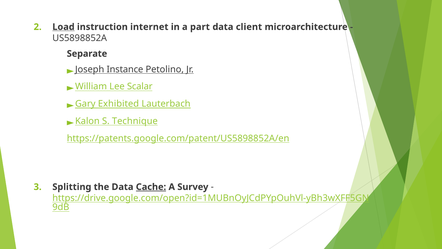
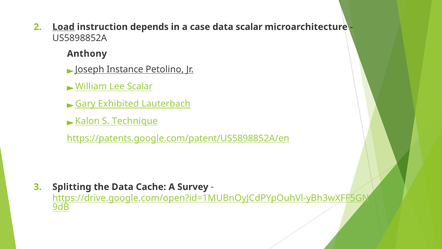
internet: internet -> depends (149, 27)
part: part -> case (200, 27)
data client: client -> scalar (249, 27)
Separate: Separate -> Anthony (87, 54)
Cache underline: present -> none (151, 187)
